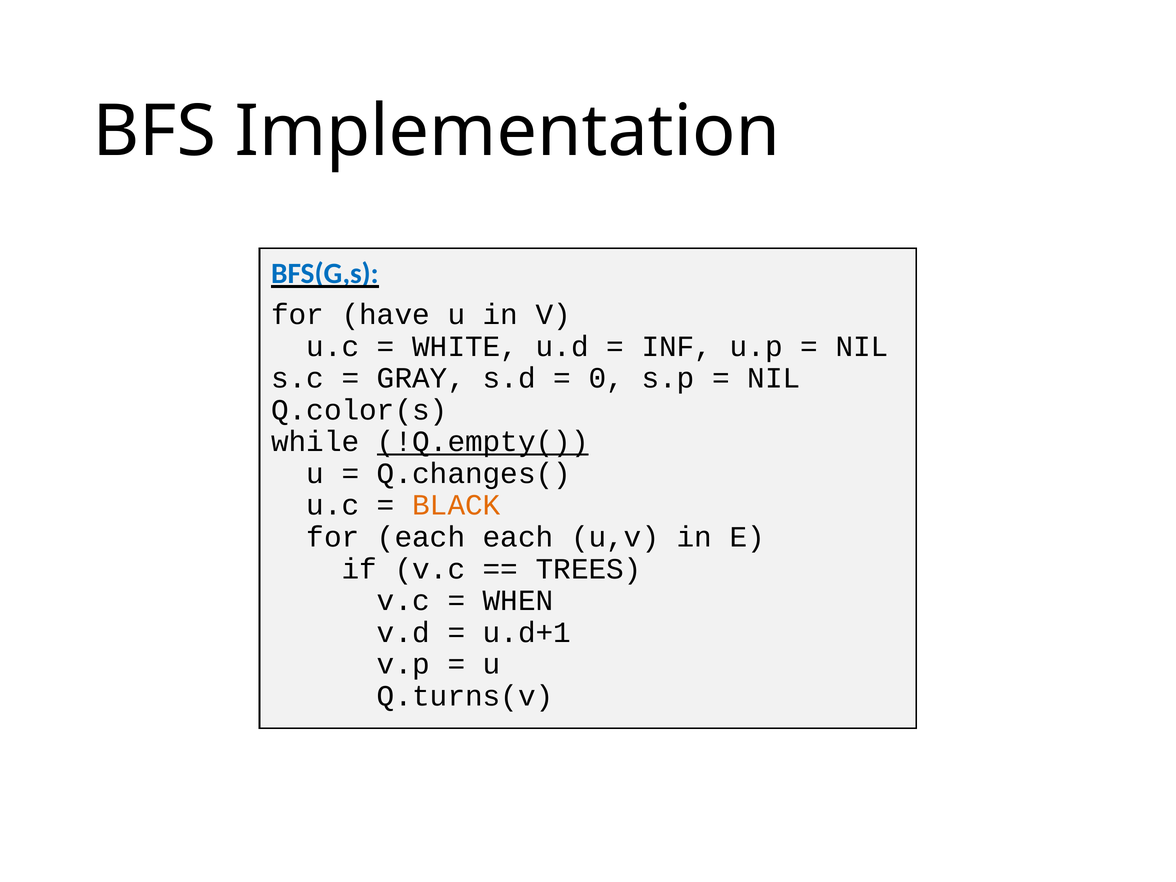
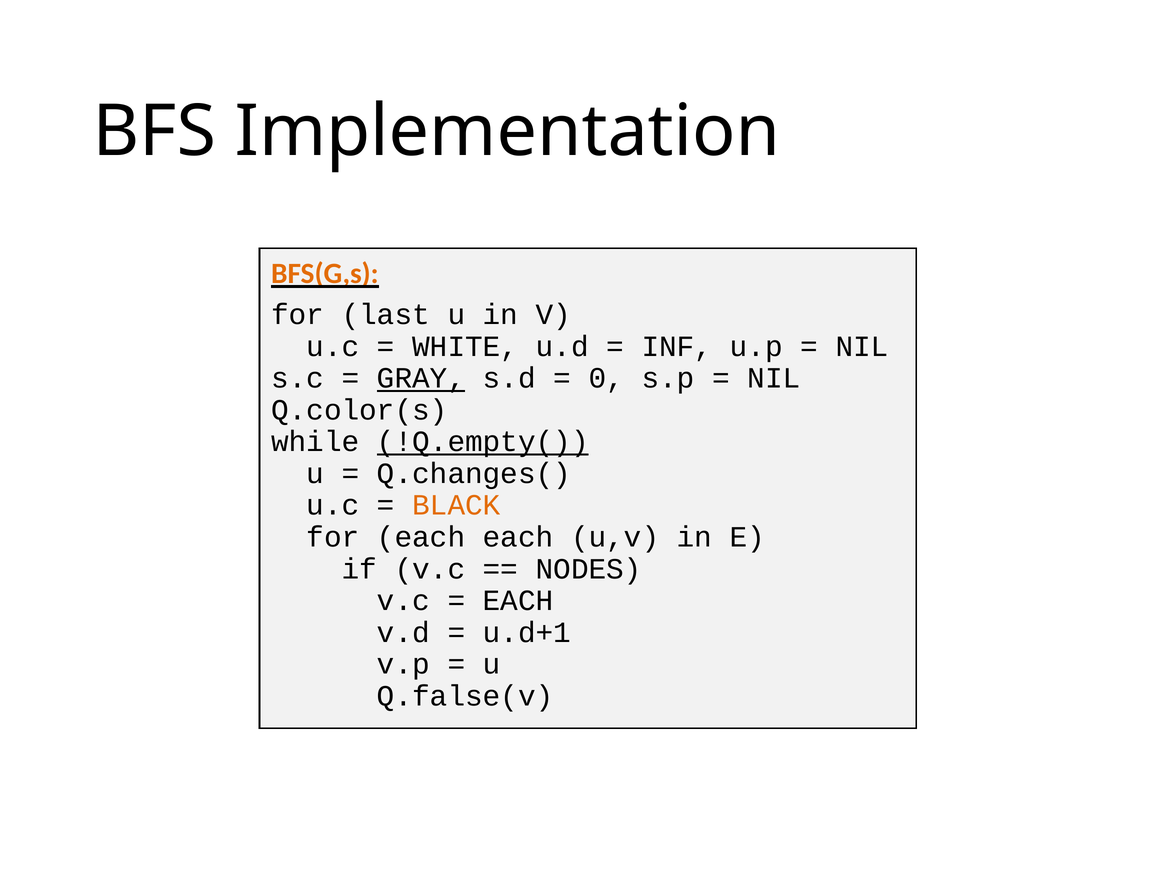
BFS(G,s colour: blue -> orange (325, 274)
have: have -> last (386, 315)
GRAY underline: none -> present (421, 378)
TREES: TREES -> NODES (589, 569)
WHEN: WHEN -> EACH (518, 601)
Q.turns(v: Q.turns(v -> Q.false(v (465, 696)
